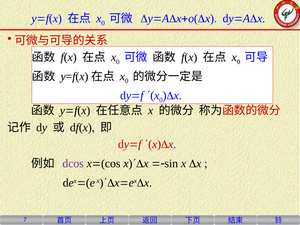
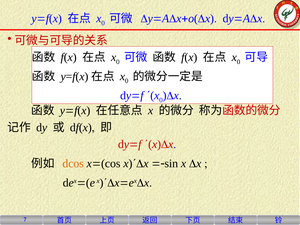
dcos colour: purple -> orange (73, 164)
